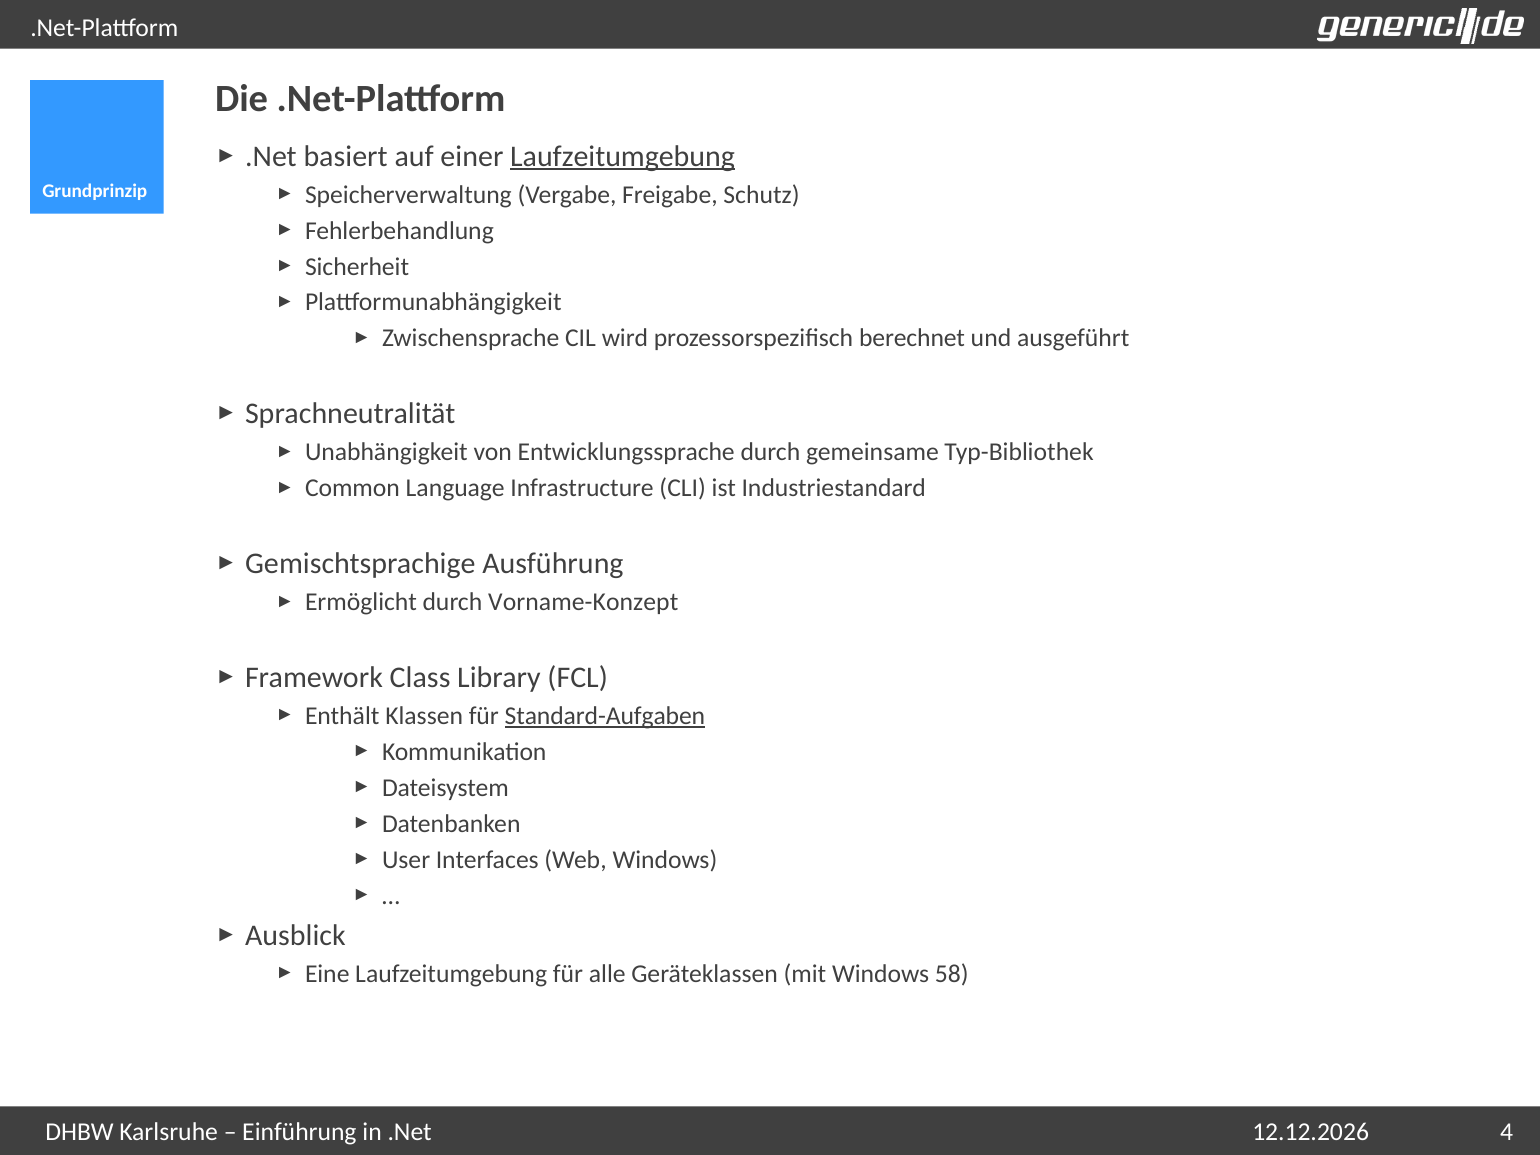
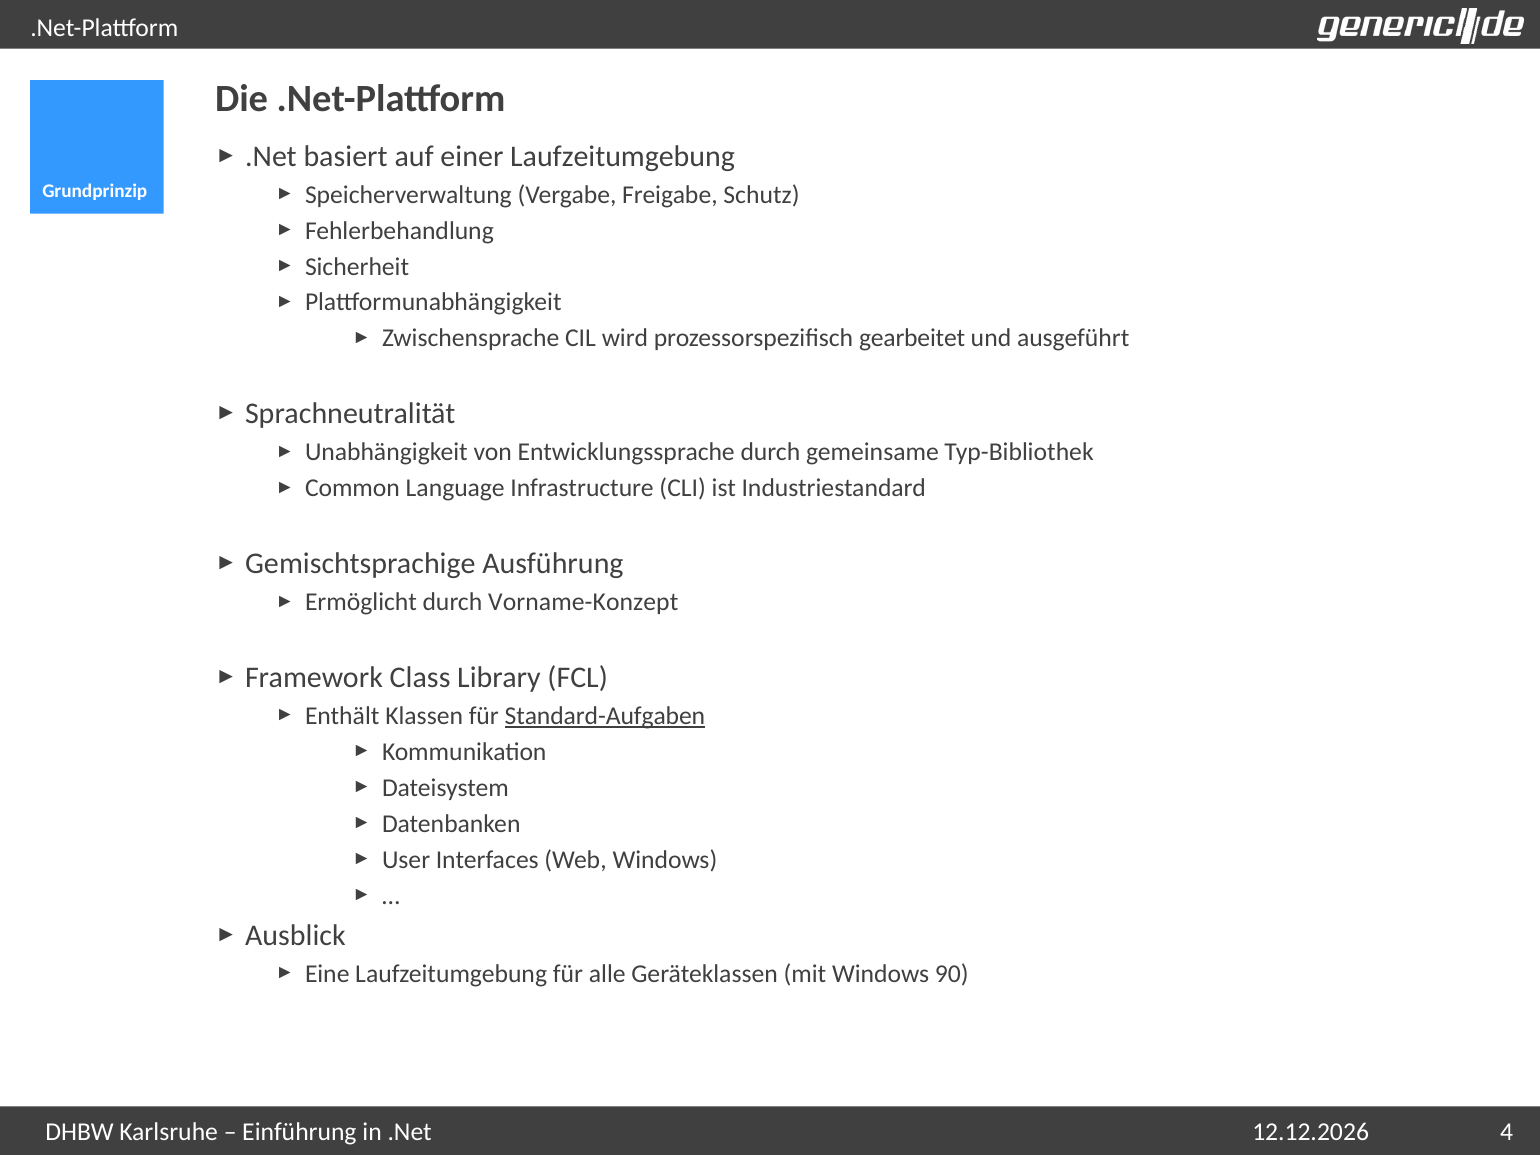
Laufzeitumgebung underline: present -> none (623, 156)
berechnet: berechnet -> gearbeitet (912, 338)
58: 58 -> 90 (952, 974)
